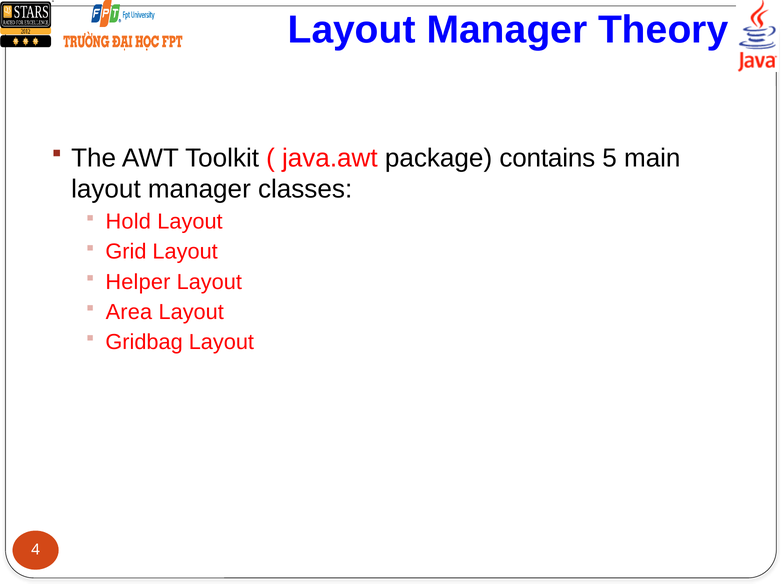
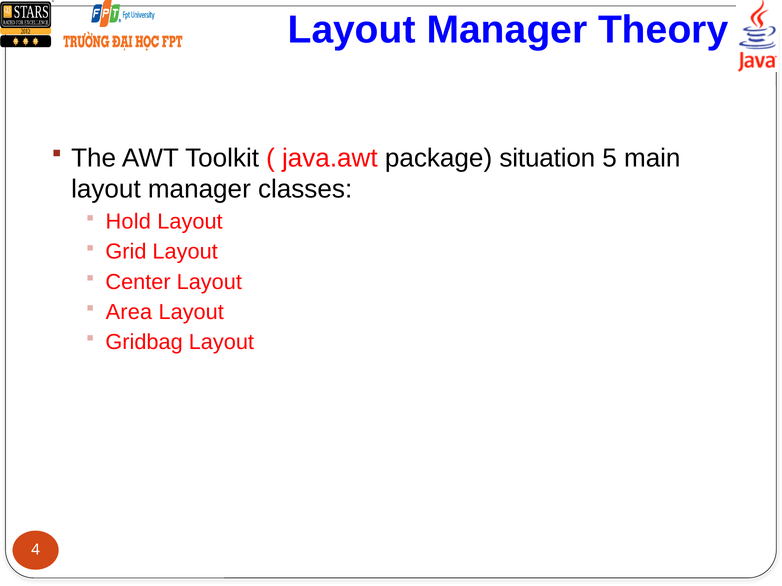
contains: contains -> situation (547, 158)
Helper: Helper -> Center (138, 282)
